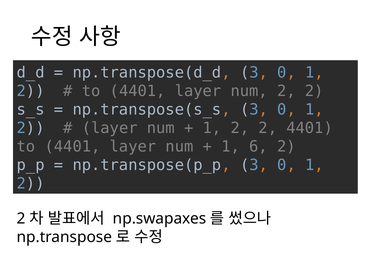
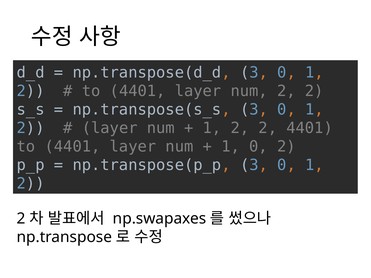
1 6: 6 -> 0 (258, 147)
